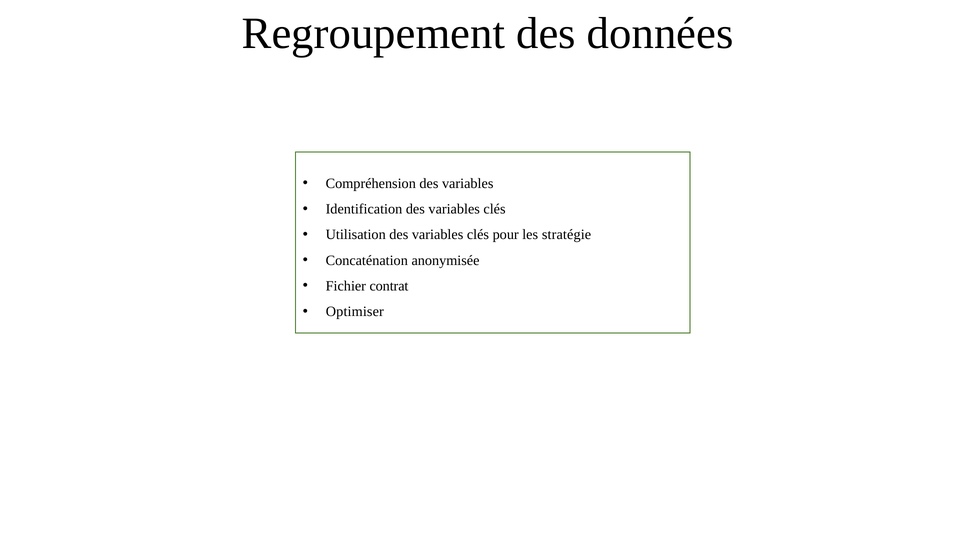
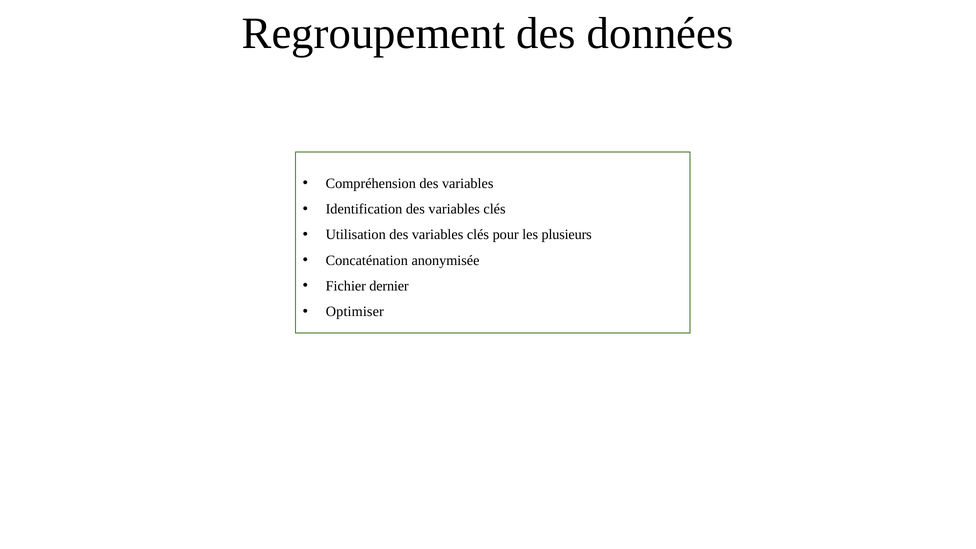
stratégie: stratégie -> plusieurs (567, 235)
contrat: contrat -> dernier (389, 286)
